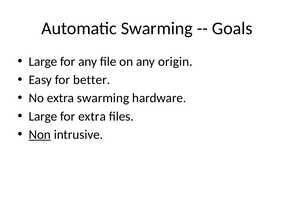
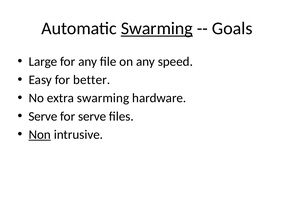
Swarming underline: none -> present (157, 28)
origin: origin -> speed (175, 62)
Large: Large -> Serve (43, 117)
for extra: extra -> serve (92, 117)
